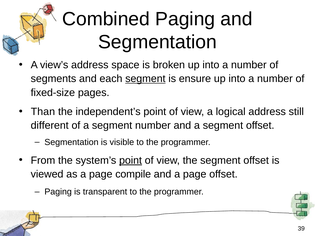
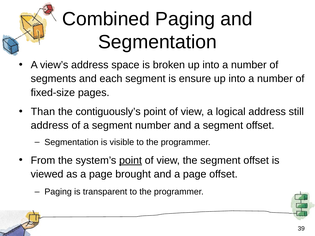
segment underline: present -> none (145, 79)
independent’s: independent’s -> contiguously’s (108, 112)
different: different -> address (50, 126)
compile: compile -> brought (133, 174)
